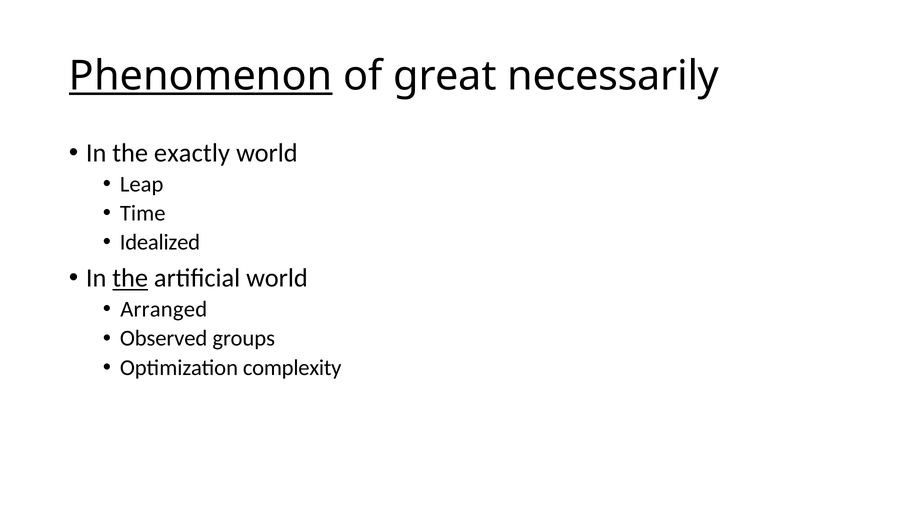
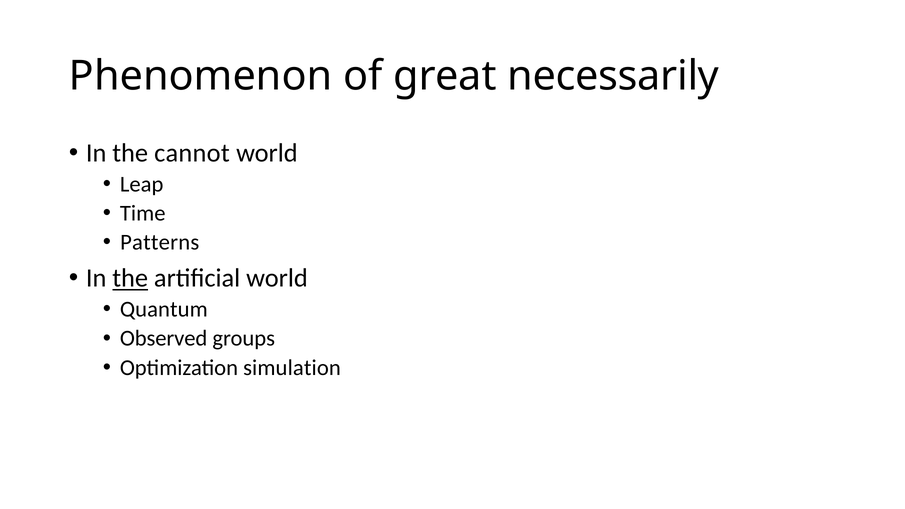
Phenomenon underline: present -> none (201, 76)
exactly: exactly -> cannot (192, 153)
Idealized: Idealized -> Patterns (160, 242)
Arranged: Arranged -> Quantum (164, 309)
complexity: complexity -> simulation (292, 368)
